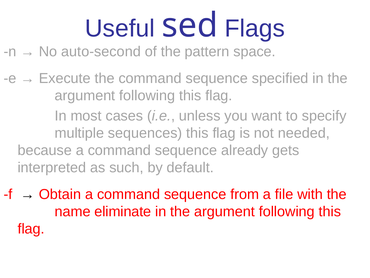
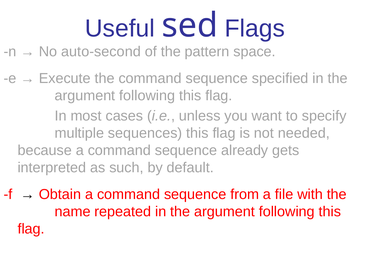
eliminate: eliminate -> repeated (123, 211)
